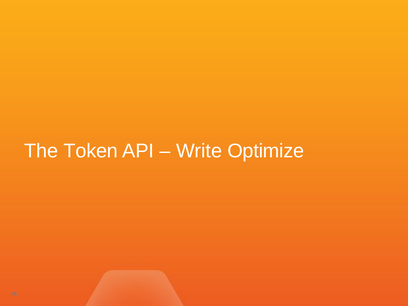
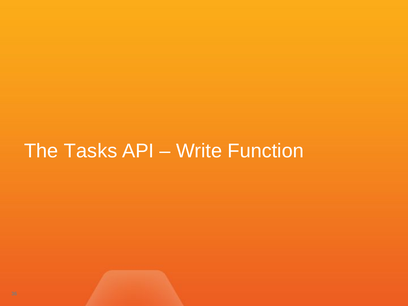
Token: Token -> Tasks (91, 151)
Optimize: Optimize -> Function (266, 151)
